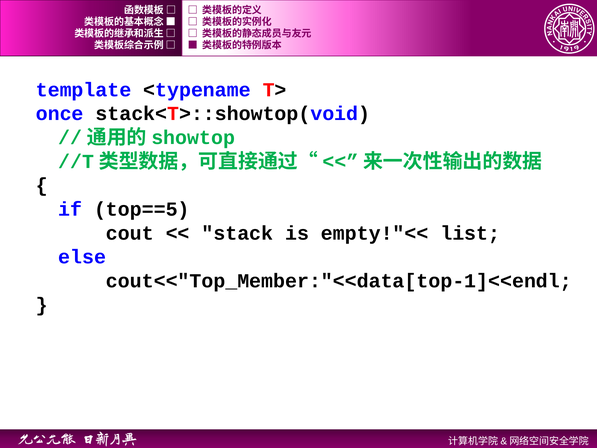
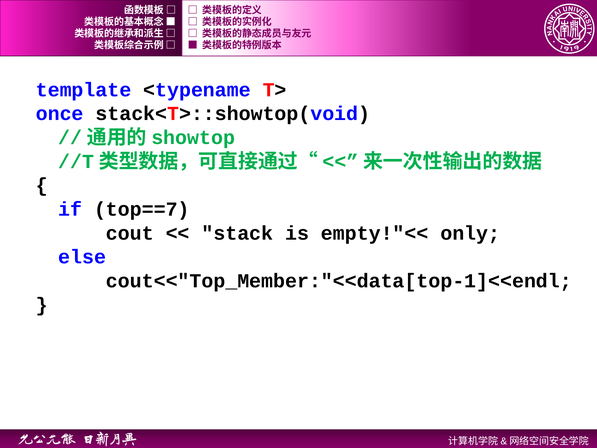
top==5: top==5 -> top==7 (142, 209)
list: list -> only (470, 233)
